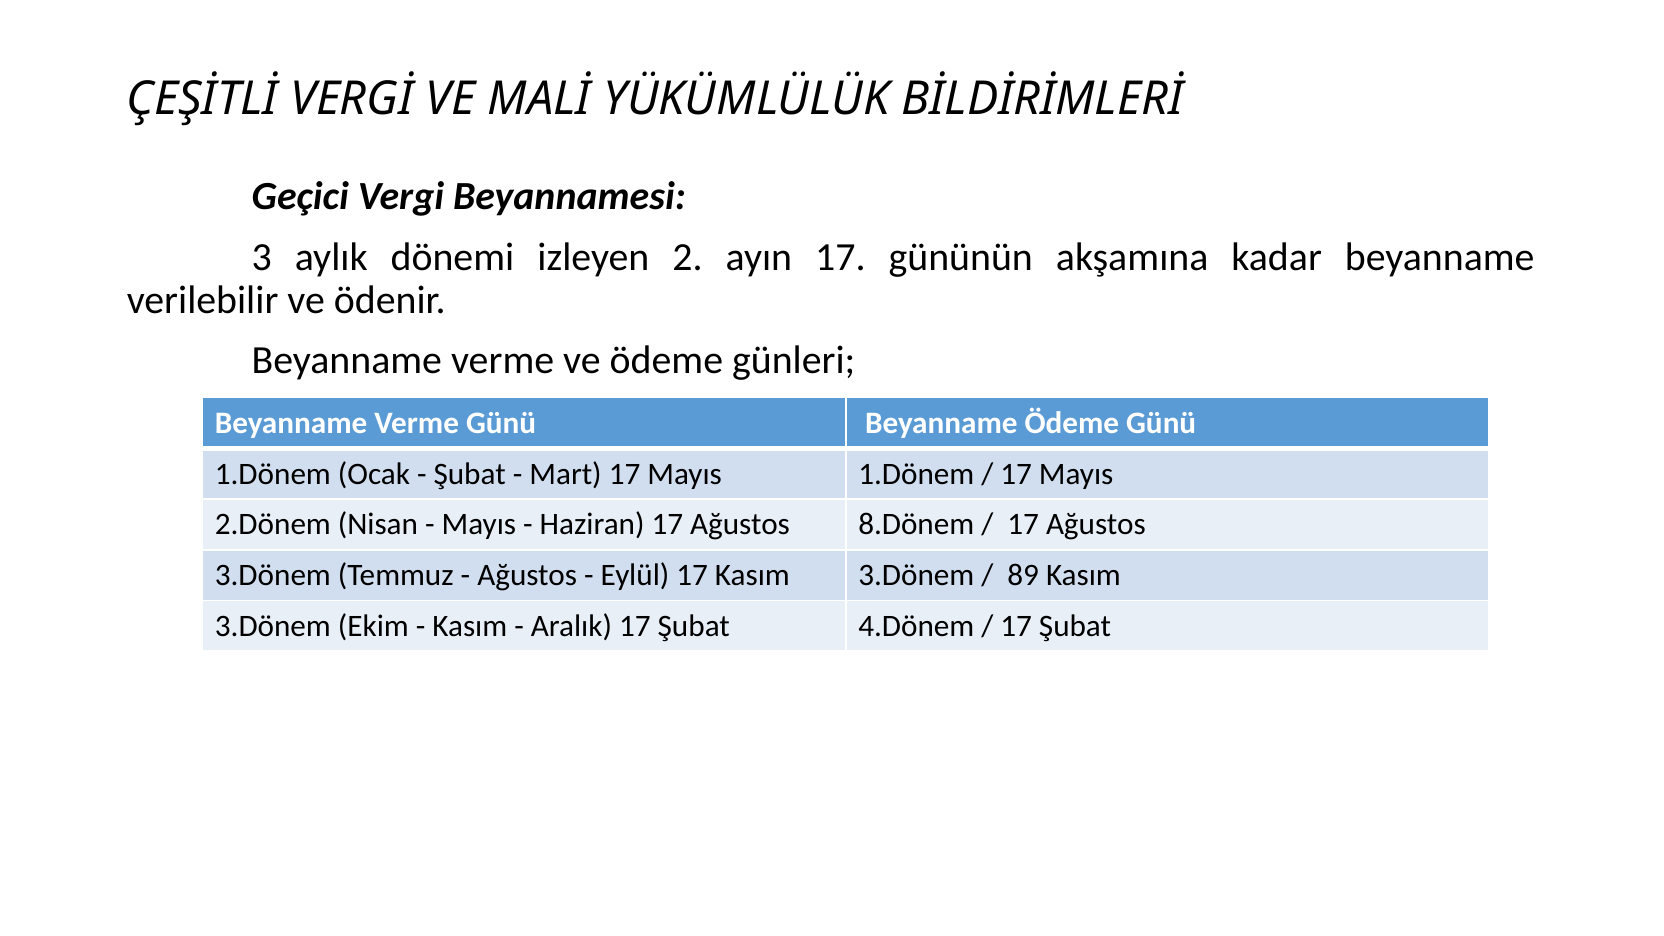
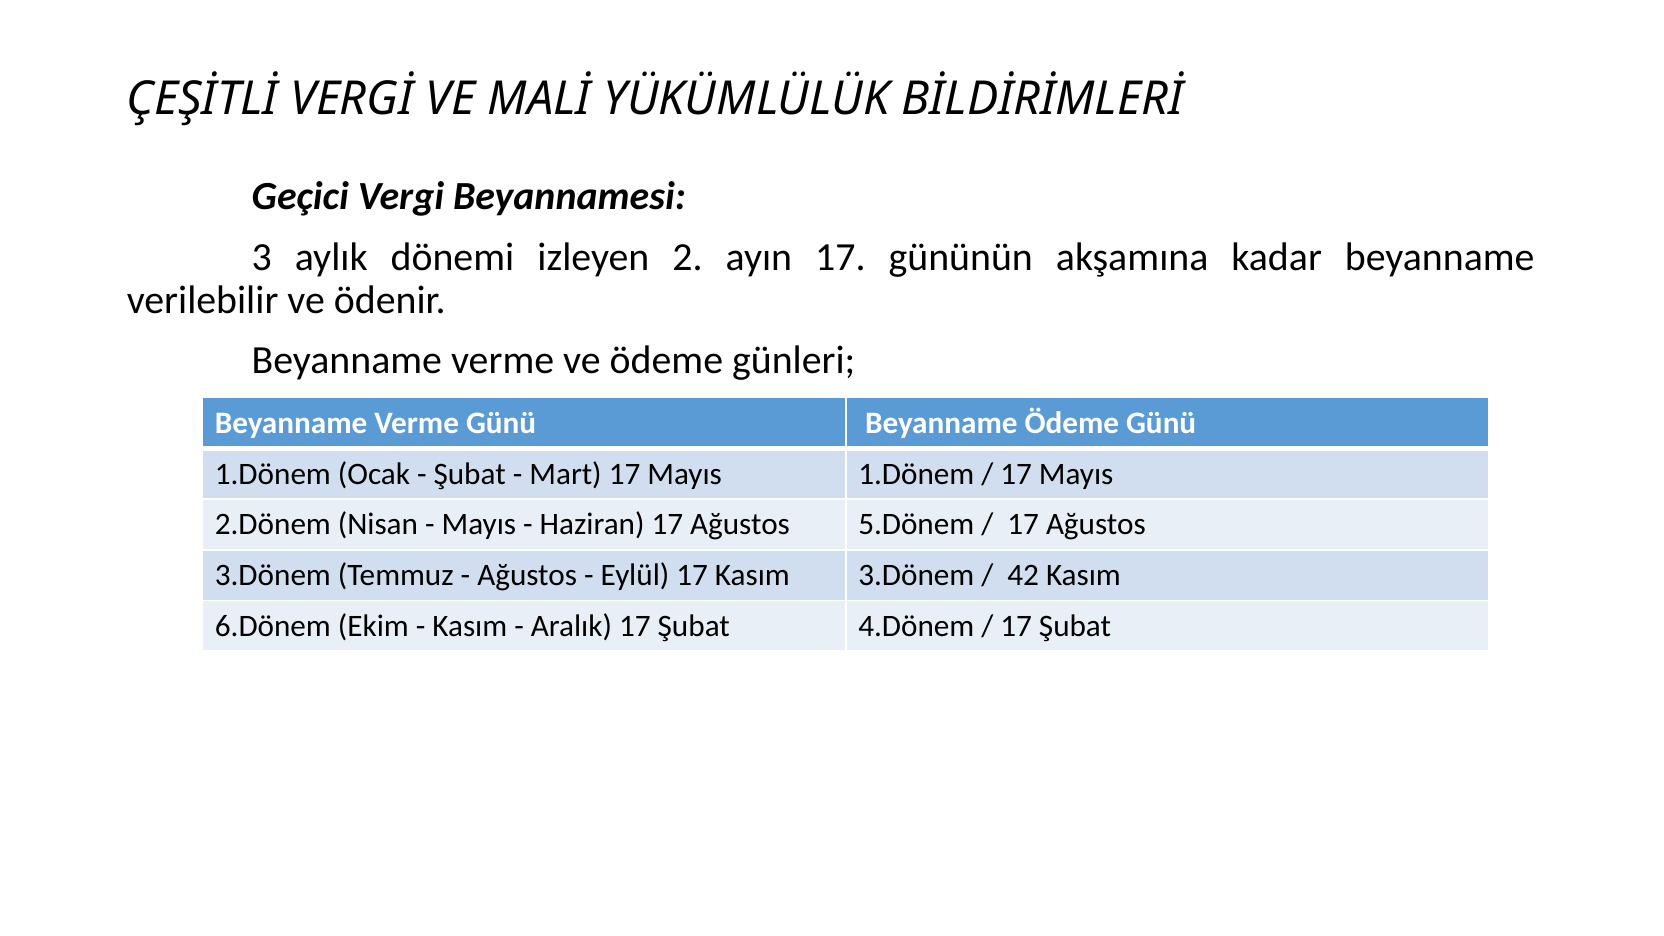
8.Dönem: 8.Dönem -> 5.Dönem (916, 525)
89: 89 -> 42 (1023, 576)
3.Dönem: 3.Dönem -> 6.Dönem (273, 626)
